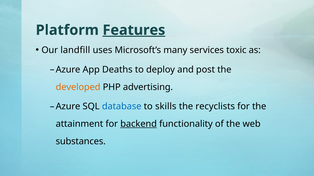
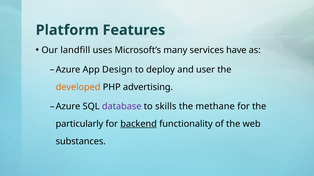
Features underline: present -> none (134, 30)
toxic: toxic -> have (236, 50)
Deaths: Deaths -> Design (117, 70)
post: post -> user (206, 70)
database colour: blue -> purple (122, 107)
recyclists: recyclists -> methane (215, 107)
attainment: attainment -> particularly (79, 124)
